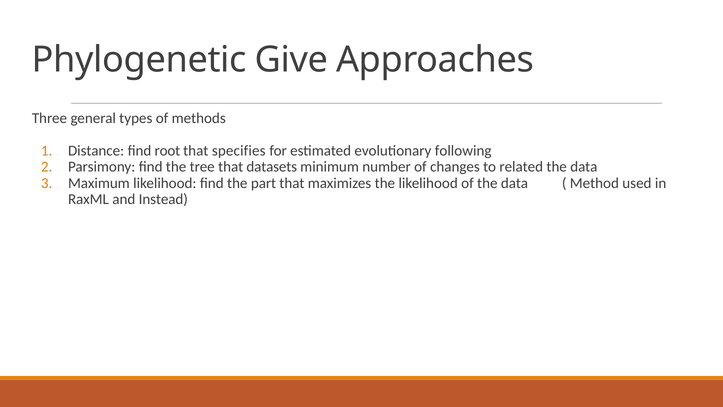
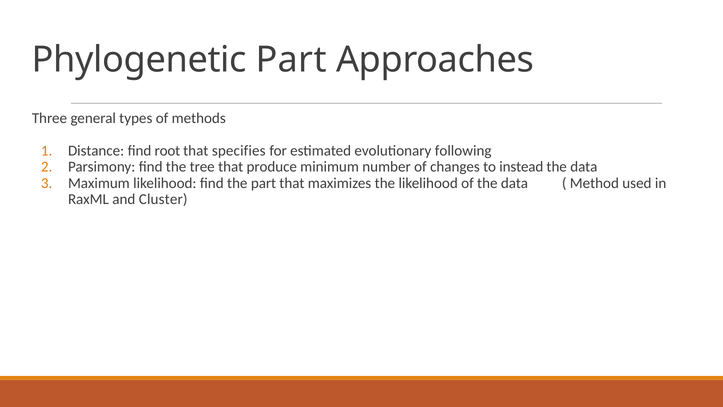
Phylogenetic Give: Give -> Part (291, 60)
datasets: datasets -> produce (272, 167)
related: related -> instead (521, 167)
Instead: Instead -> Cluster (163, 199)
